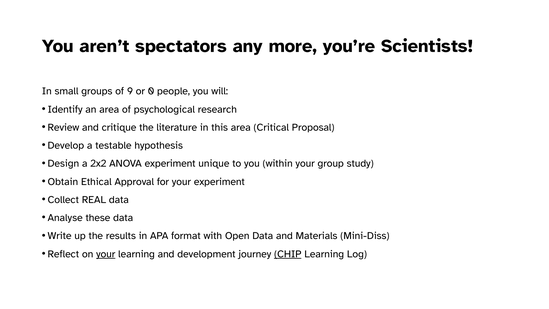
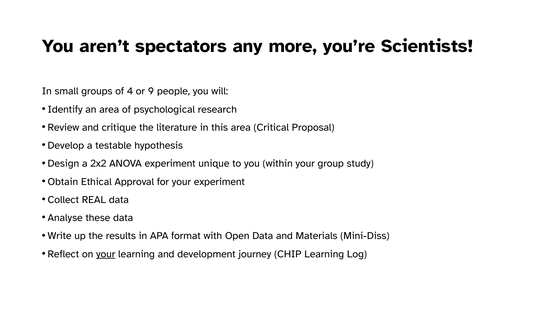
9: 9 -> 4 (130, 91)
0: 0 -> 9 (151, 91)
CHIP underline: present -> none (288, 254)
